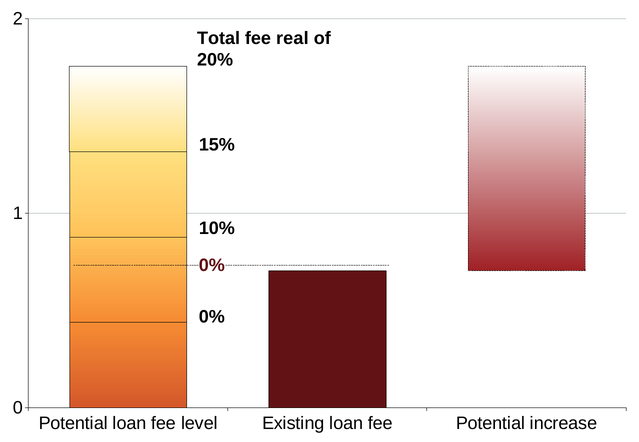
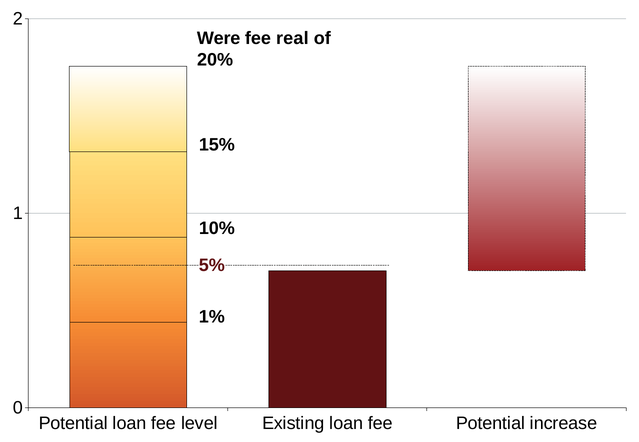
Total: Total -> Were (219, 38)
0%: 0% -> 5% (212, 266)
0%: 0% -> 1% (212, 317)
